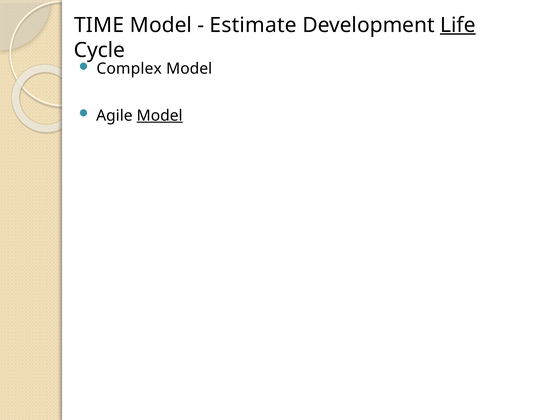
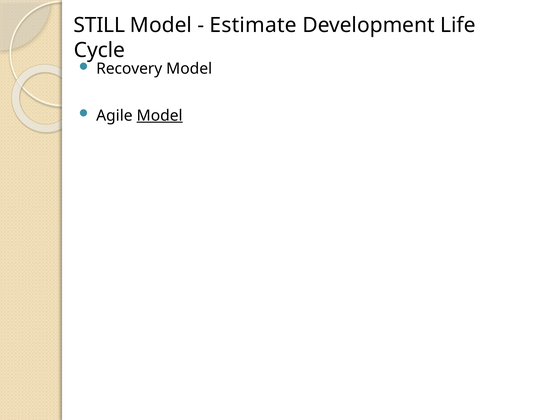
TIME: TIME -> STILL (99, 25)
Life underline: present -> none (458, 25)
Complex: Complex -> Recovery (129, 69)
